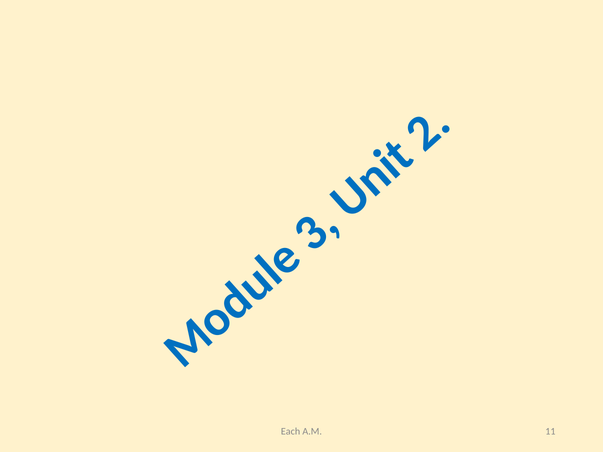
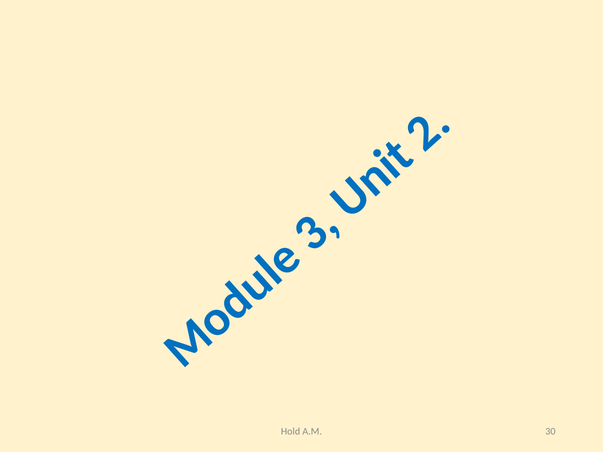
Each: Each -> Hold (291, 432)
11: 11 -> 30 (550, 432)
